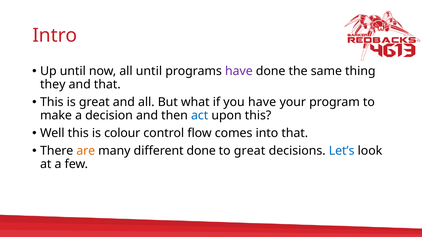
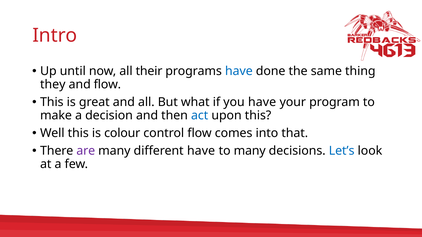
all until: until -> their (149, 71)
have colour: purple -> blue (239, 71)
and that: that -> flow (107, 85)
are colour: orange -> purple (86, 151)
different done: done -> have (201, 151)
to great: great -> many (250, 151)
